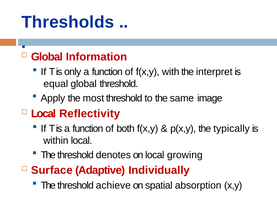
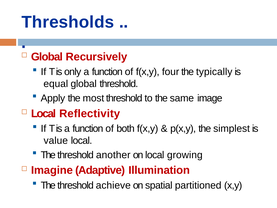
Information: Information -> Recursively (97, 57)
with: with -> four (171, 72)
interpret: interpret -> typically (214, 72)
typically: typically -> simplest (232, 128)
within: within -> value (56, 140)
denotes: denotes -> another (113, 155)
Surface: Surface -> Imagine (52, 170)
Individually: Individually -> Illumination (159, 170)
absorption: absorption -> partitioned (198, 185)
